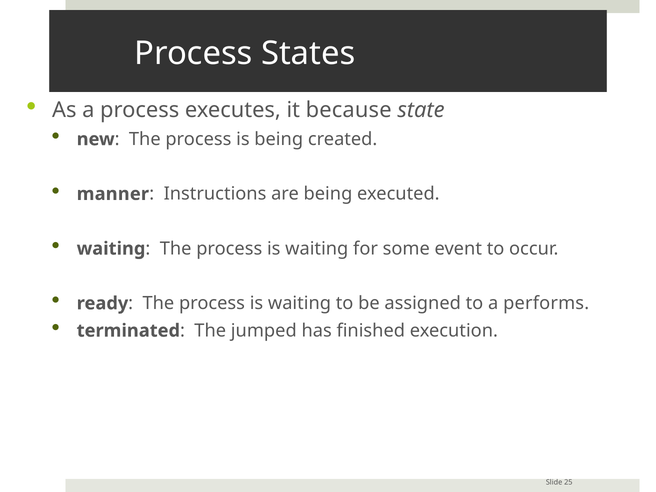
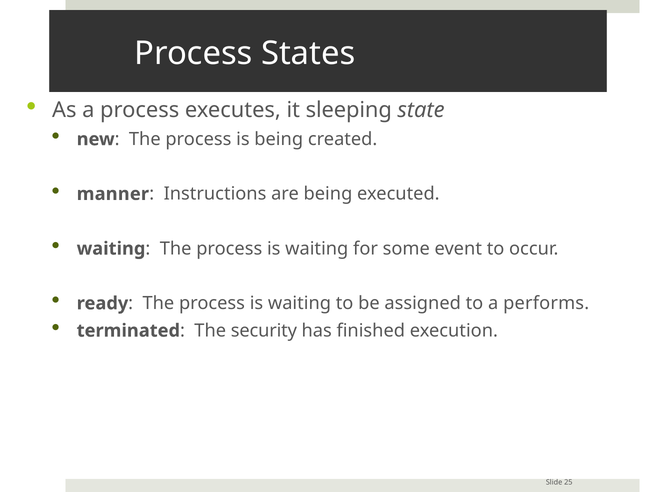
because: because -> sleeping (349, 110)
jumped: jumped -> security (264, 331)
